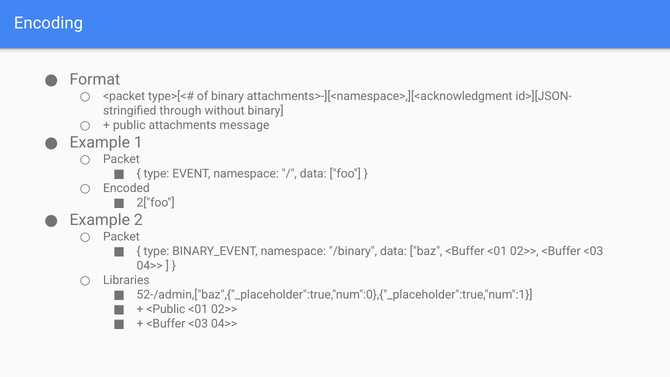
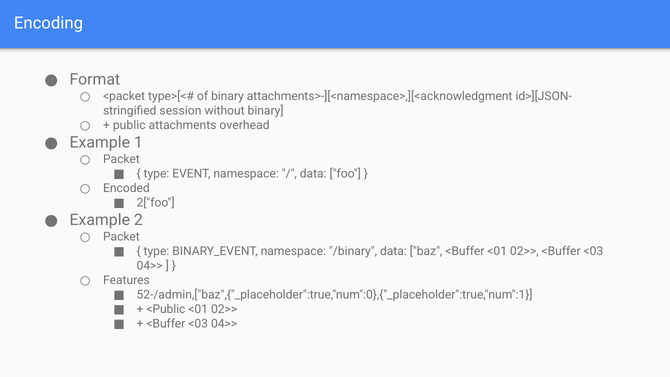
through: through -> session (180, 111)
message: message -> overhead (245, 125)
Libraries: Libraries -> Features (126, 280)
